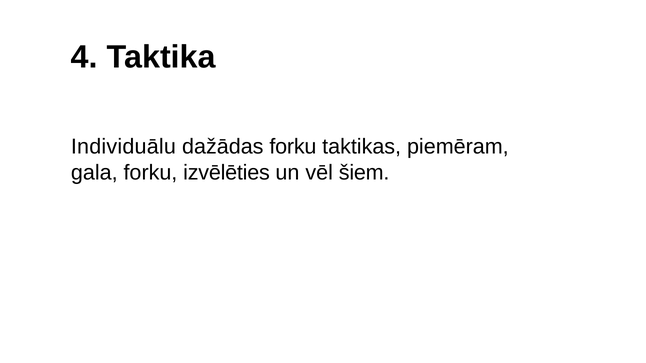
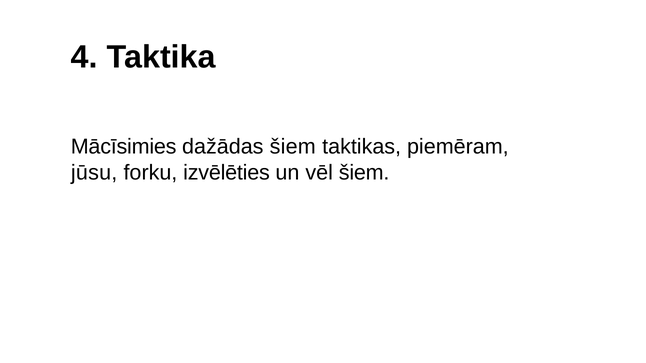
Individuālu: Individuālu -> Mācīsimies (124, 147)
dažādas forku: forku -> šiem (293, 147)
gala: gala -> jūsu (94, 173)
